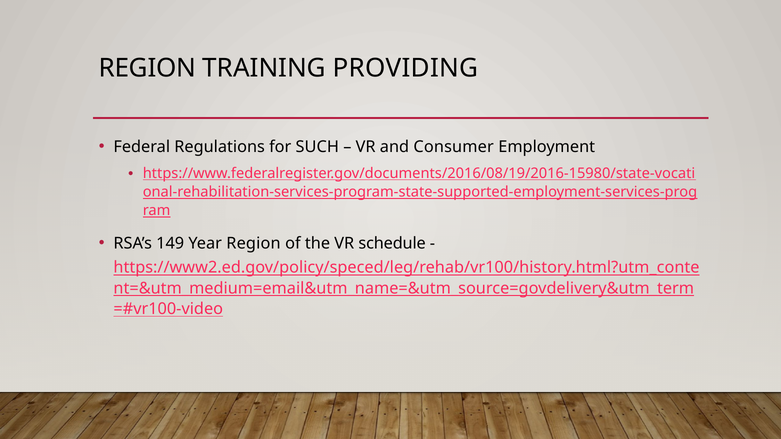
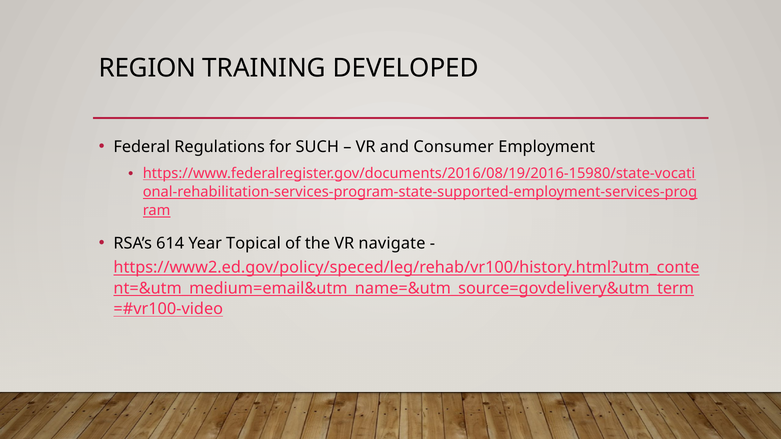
PROVIDING: PROVIDING -> DEVELOPED (406, 68)
149: 149 -> 614 (170, 244)
Year Region: Region -> Topical (253, 244)
schedule: schedule -> navigate (392, 244)
